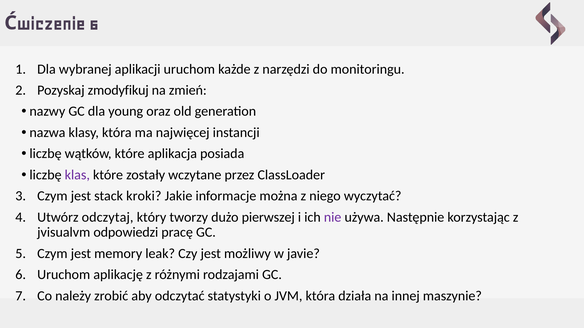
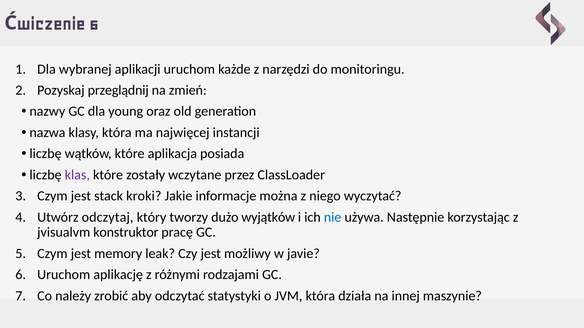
zmodyfikuj: zmodyfikuj -> przeglądnij (118, 90)
pierwszej: pierwszej -> wyjątków (268, 218)
nie colour: purple -> blue (333, 218)
odpowiedzi: odpowiedzi -> konstruktor (126, 233)
